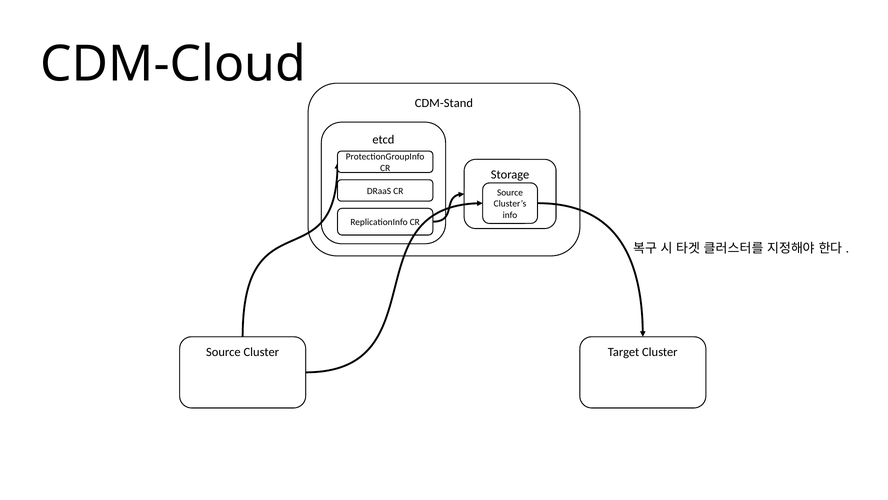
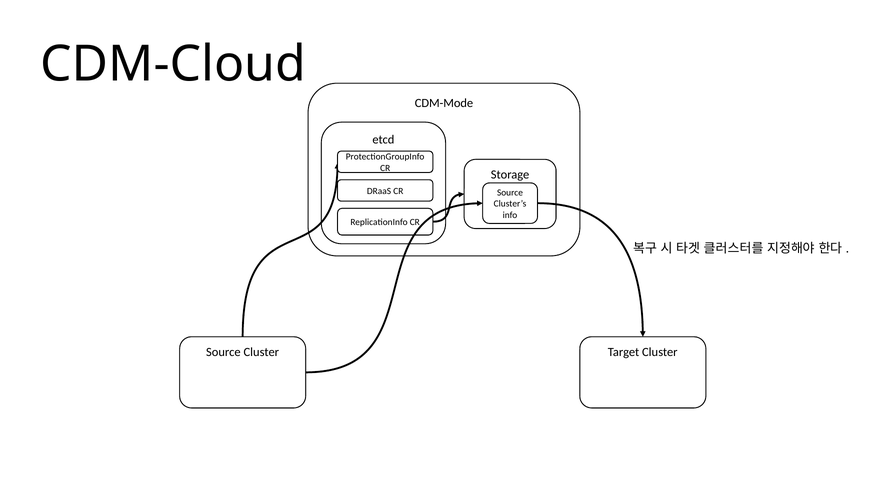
CDM-Stand: CDM-Stand -> CDM-Mode (444, 103)
